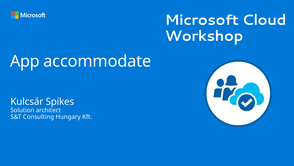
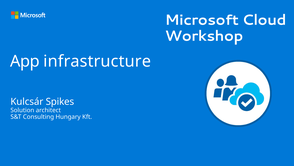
accommodate: accommodate -> infrastructure (97, 61)
